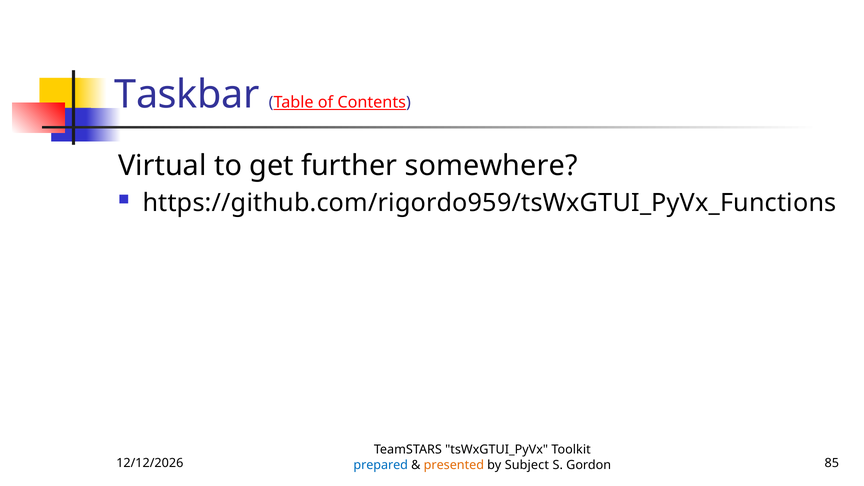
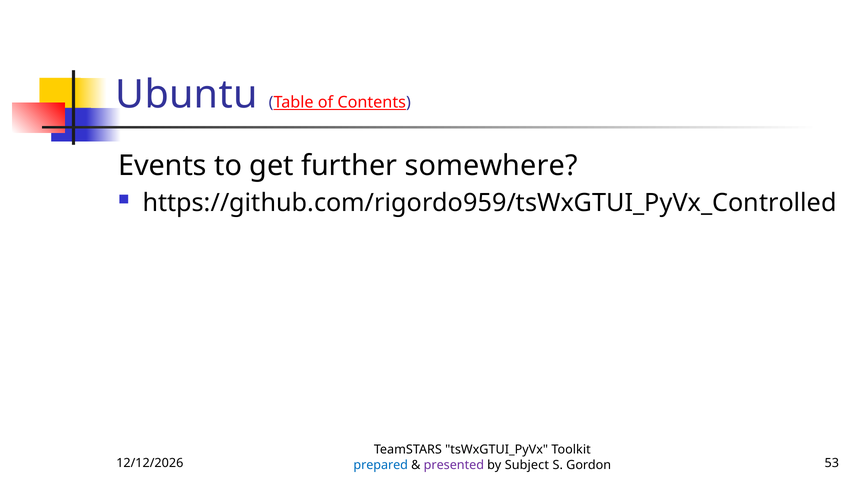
Taskbar: Taskbar -> Ubuntu (187, 95)
Virtual: Virtual -> Events (162, 166)
https://github.com/rigordo959/tsWxGTUI_PyVx_Functions: https://github.com/rigordo959/tsWxGTUI_PyVx_Functions -> https://github.com/rigordo959/tsWxGTUI_PyVx_Controlled (490, 203)
presented colour: orange -> purple (454, 465)
85: 85 -> 53 (832, 463)
